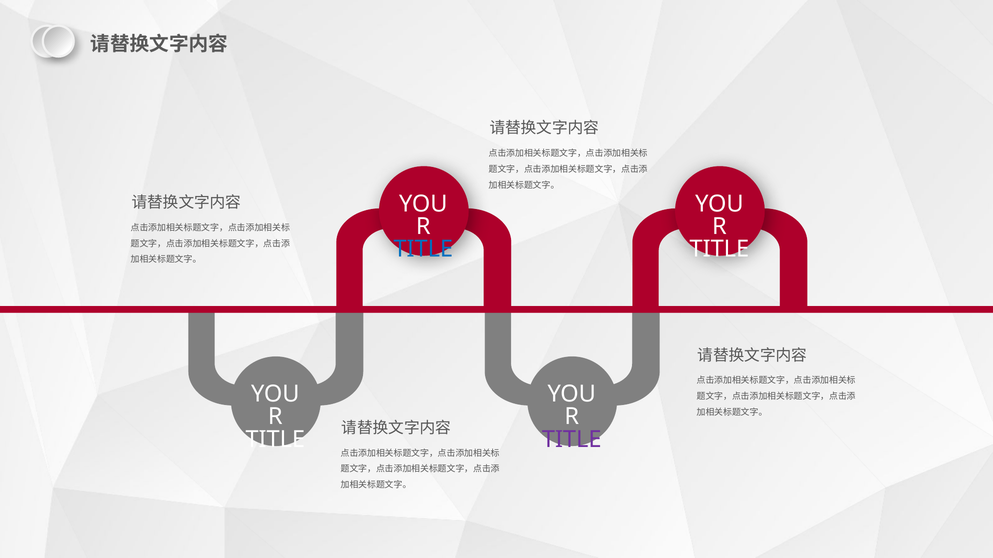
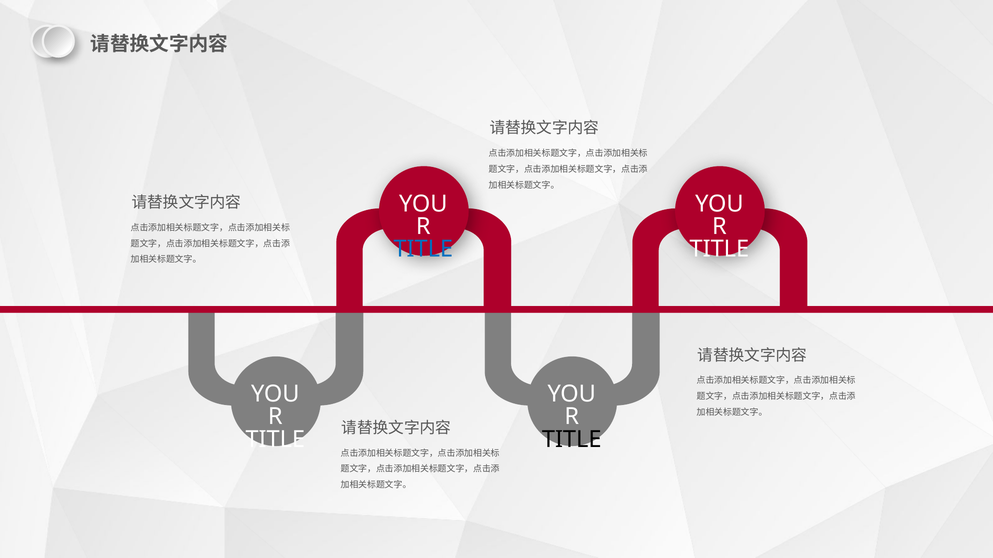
TITLE colour: purple -> black (572, 440)
